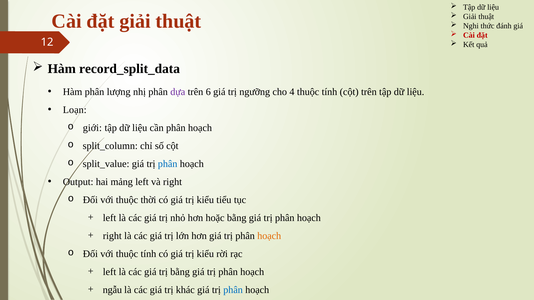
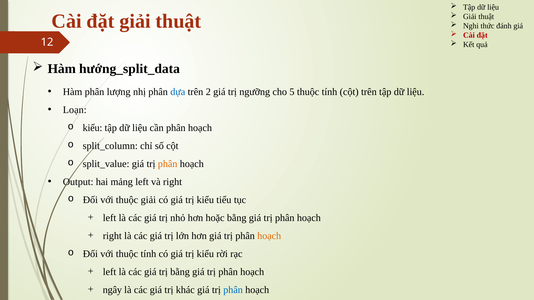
record_split_data: record_split_data -> hướng_split_data (130, 69)
dựa colour: purple -> blue (178, 92)
6: 6 -> 2 (208, 92)
4: 4 -> 5 (292, 92)
giới: giới -> kiểu (92, 128)
phân colour: blue -> orange (168, 164)
thuộc thời: thời -> giải (148, 200)
ngẫu: ngẫu -> ngây (112, 290)
